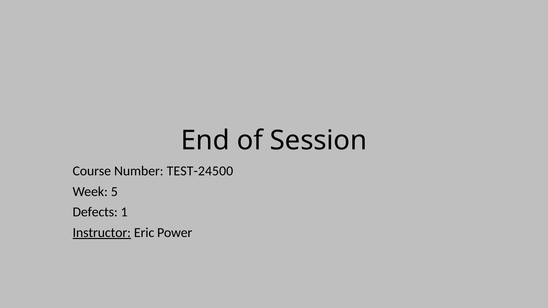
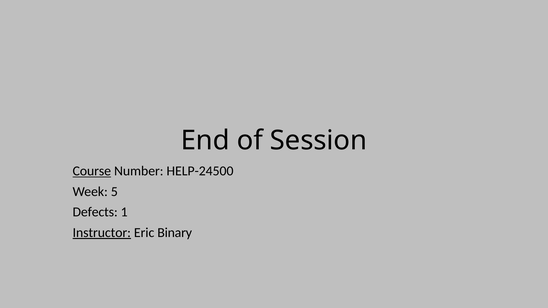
Course underline: none -> present (92, 171)
TEST-24500: TEST-24500 -> HELP-24500 (200, 171)
Power: Power -> Binary (175, 233)
